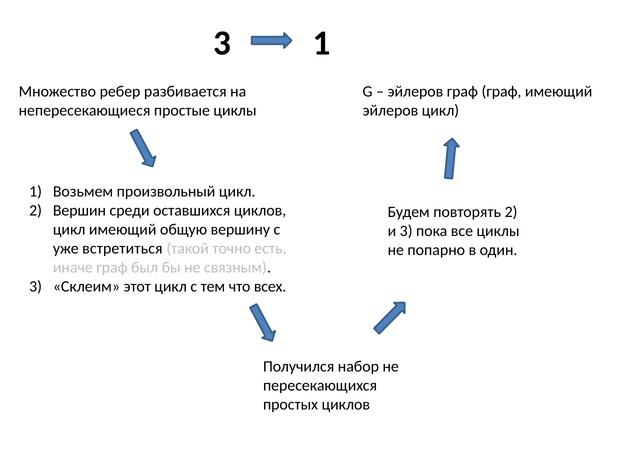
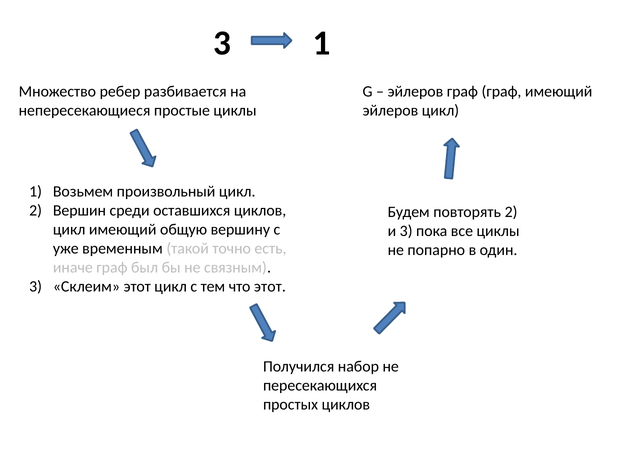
встретиться: встретиться -> временным (122, 248)
что всех: всех -> этот (270, 286)
